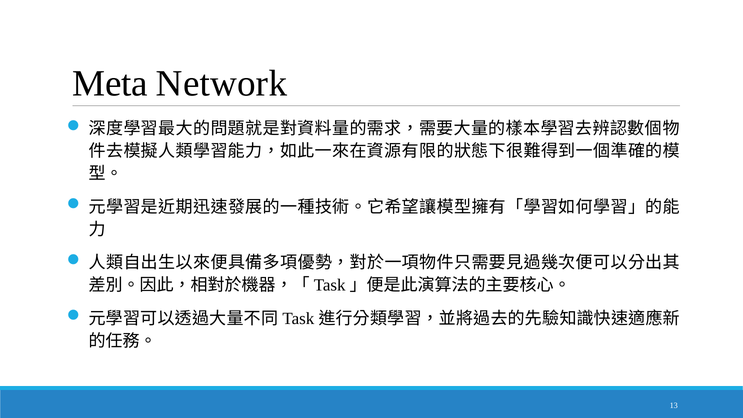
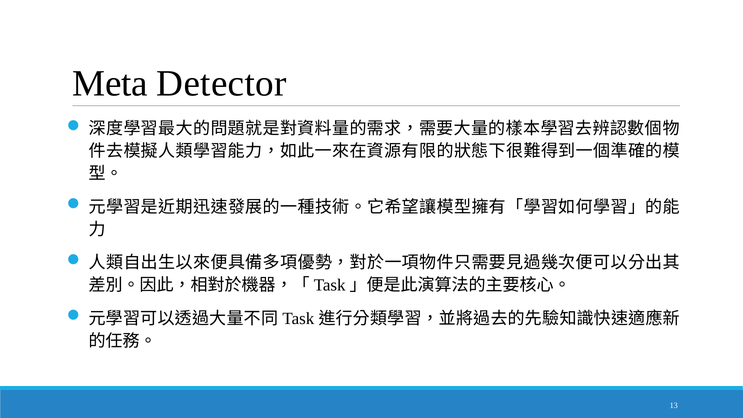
Network: Network -> Detector (221, 83)
